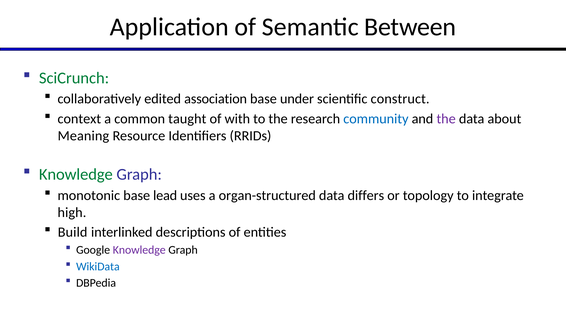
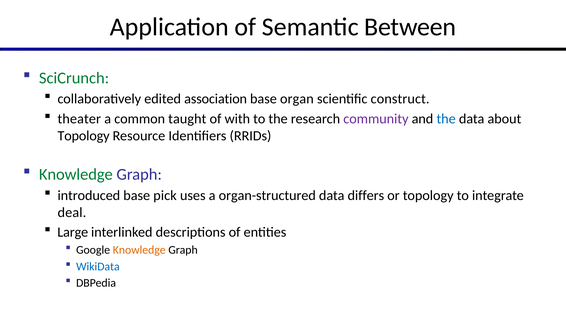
under: under -> organ (297, 99)
context: context -> theater (79, 119)
community colour: blue -> purple (376, 119)
the colour: purple -> blue (446, 119)
Meaning: Meaning -> Topology (84, 136)
monotonic: monotonic -> introduced (89, 196)
lead: lead -> pick (165, 196)
high: high -> deal (72, 213)
Build: Build -> Large (73, 233)
Knowledge colour: purple -> orange (139, 250)
